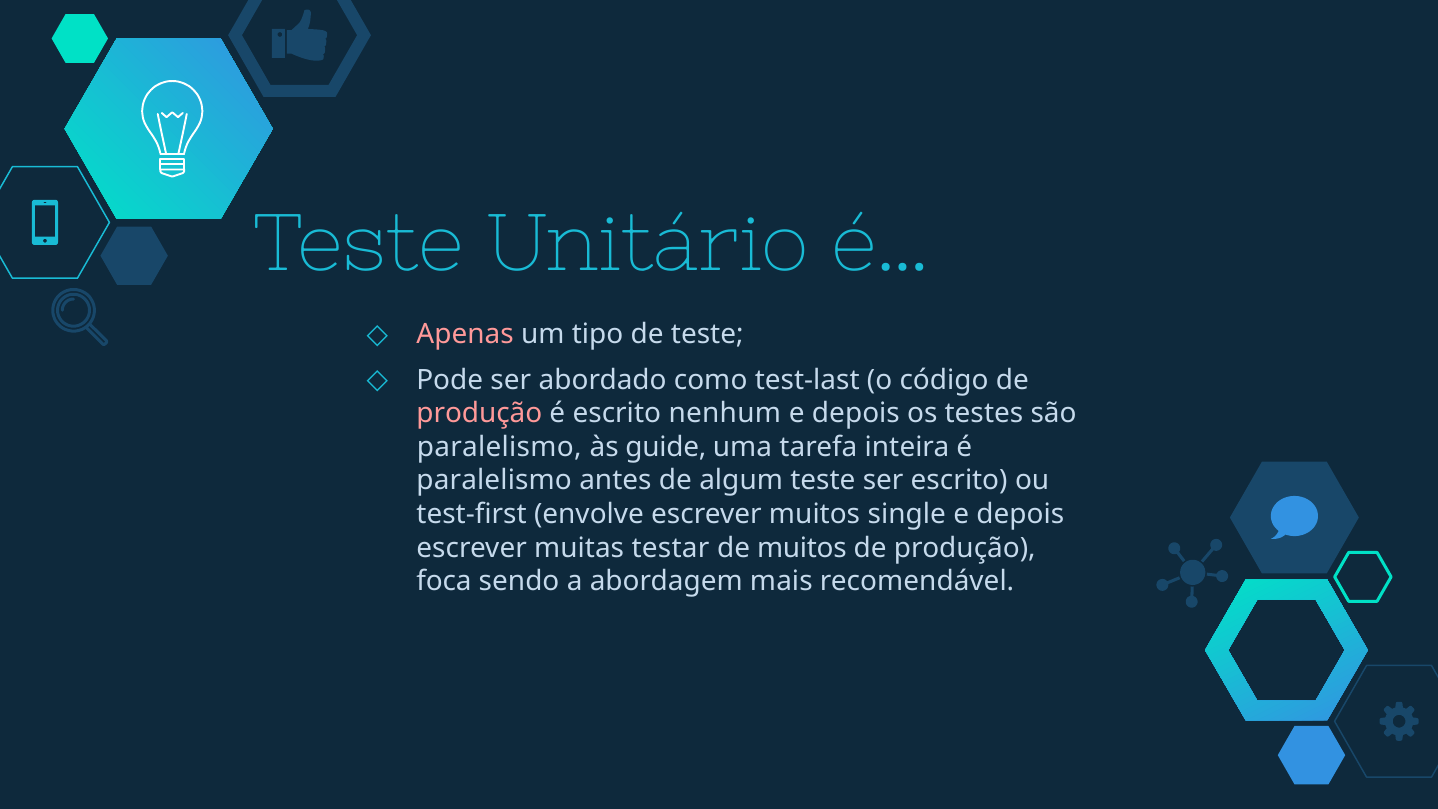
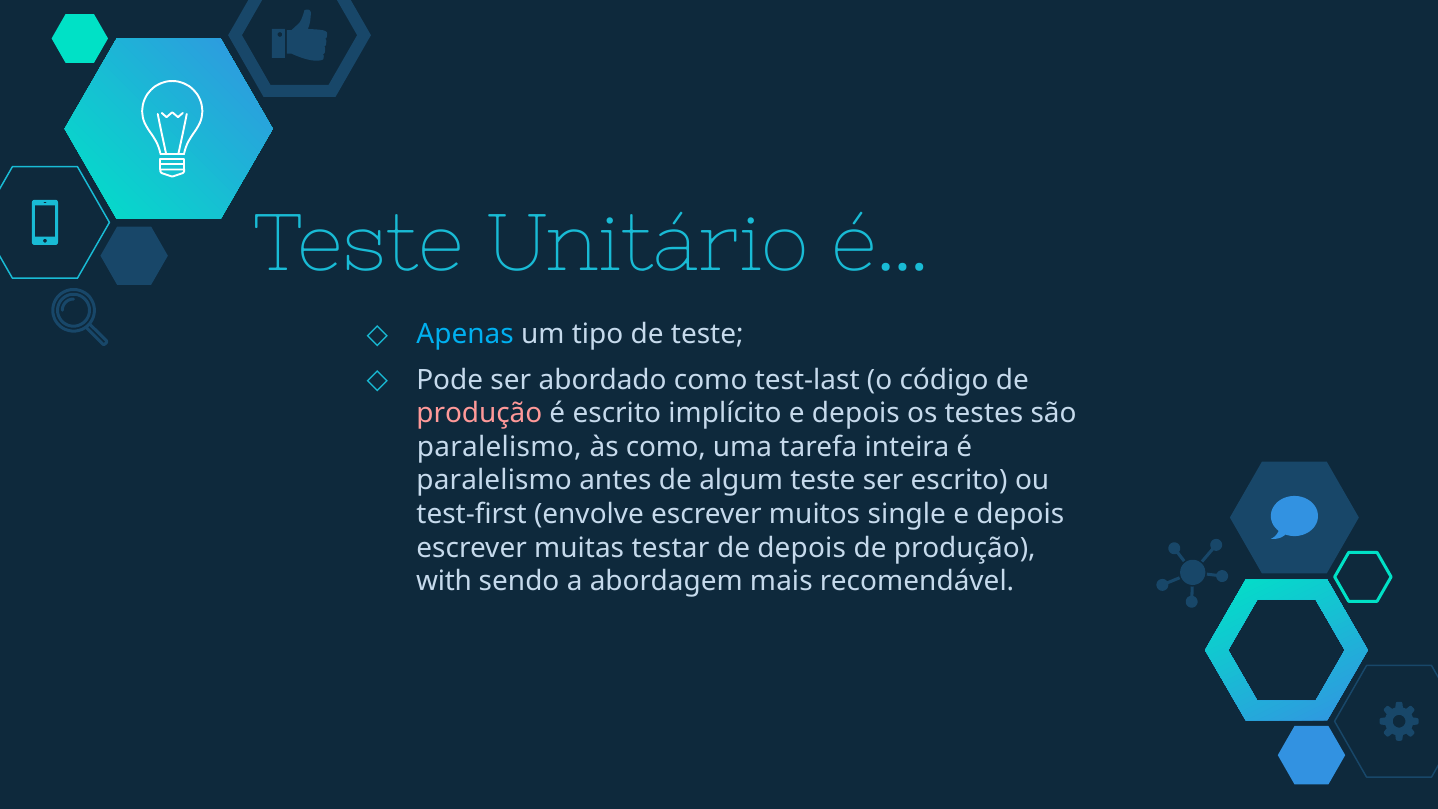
Apenas colour: pink -> light blue (465, 334)
nenhum: nenhum -> implícito (725, 414)
às guide: guide -> como (666, 447)
de muitos: muitos -> depois (802, 548)
foca: foca -> with (444, 581)
